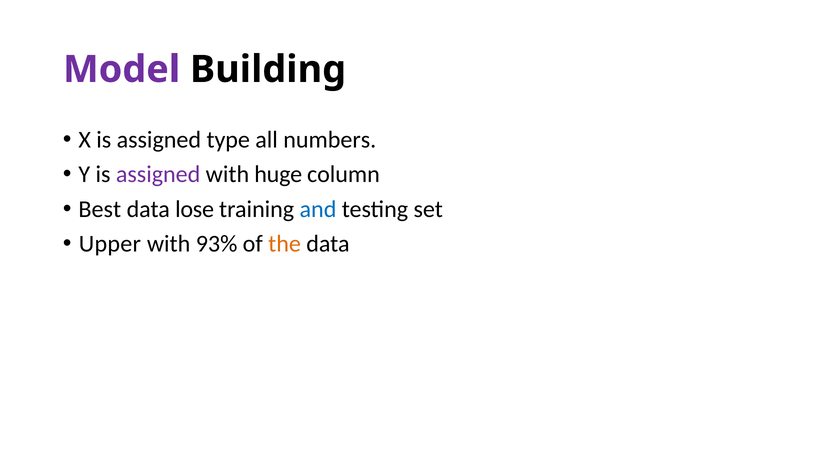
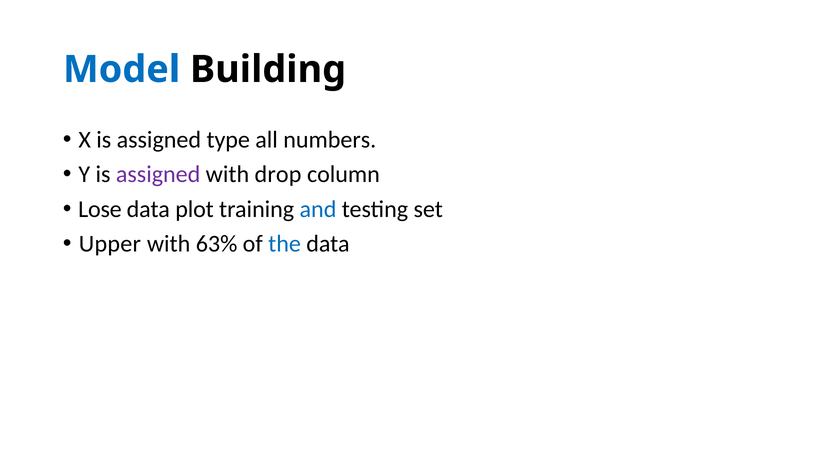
Model colour: purple -> blue (122, 69)
huge: huge -> drop (278, 174)
Best: Best -> Lose (100, 209)
lose: lose -> plot (195, 209)
93%: 93% -> 63% (217, 244)
the colour: orange -> blue (285, 244)
